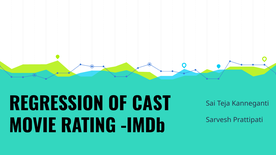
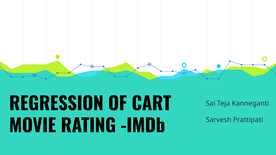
CAST: CAST -> CART (151, 104)
